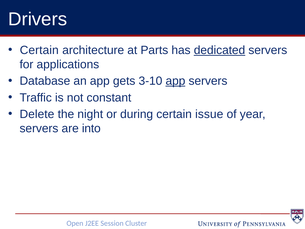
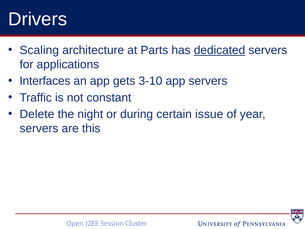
Certain: Certain -> Scaling (39, 50)
Database: Database -> Interfaces (45, 81)
app underline: present -> none (175, 81)
into: into -> this (91, 128)
